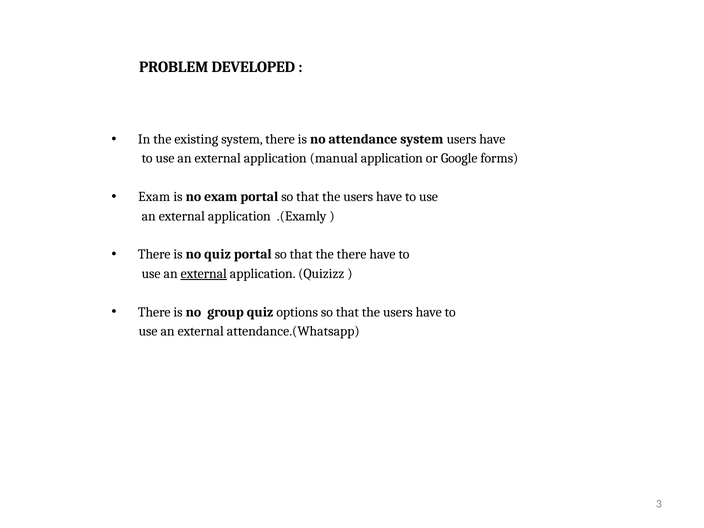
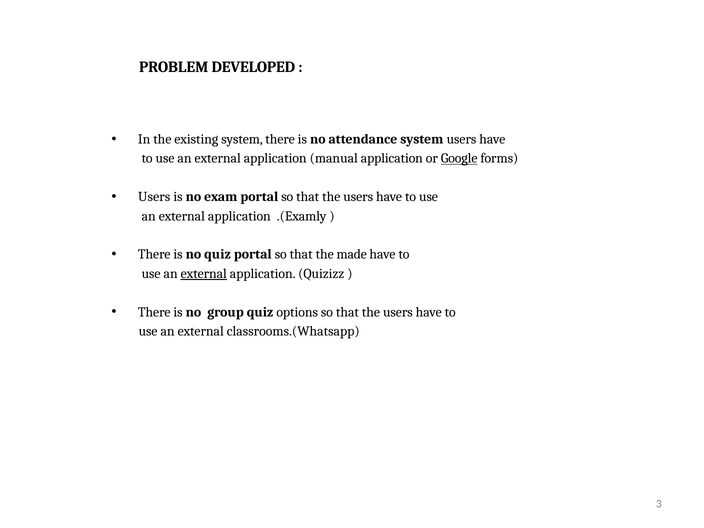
Google underline: none -> present (459, 158)
Exam: Exam -> Users (154, 197)
the there: there -> made (352, 254)
attendance.(Whatsapp: attendance.(Whatsapp -> classrooms.(Whatsapp (293, 331)
